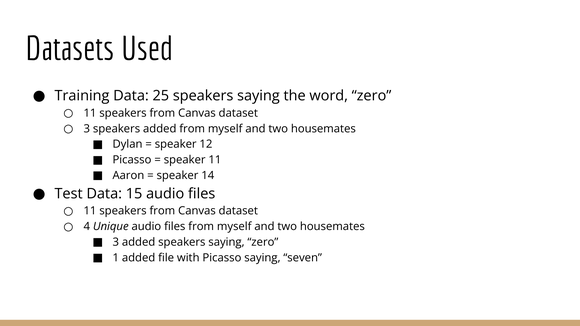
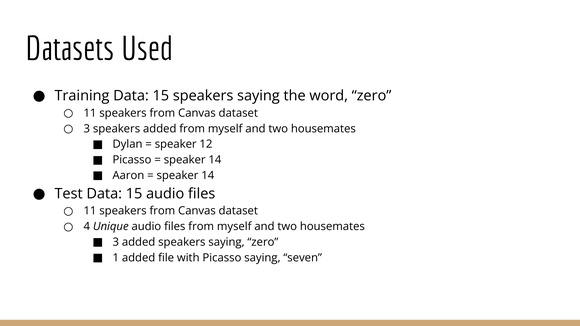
Training Data 25: 25 -> 15 (161, 96)
11: 11 -> 14 (215, 160)
